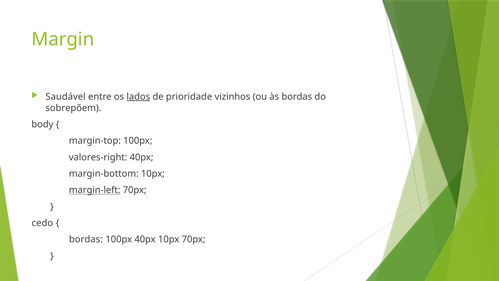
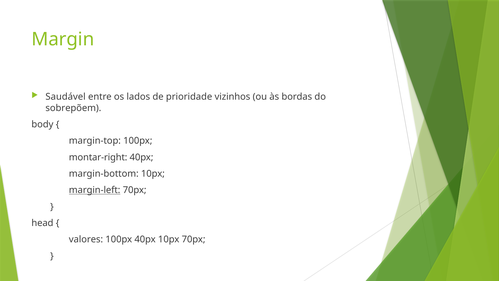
lados underline: present -> none (138, 97)
valores-right: valores-right -> montar-right (98, 157)
cedo: cedo -> head (42, 223)
bordas: bordas -> valores (86, 239)
